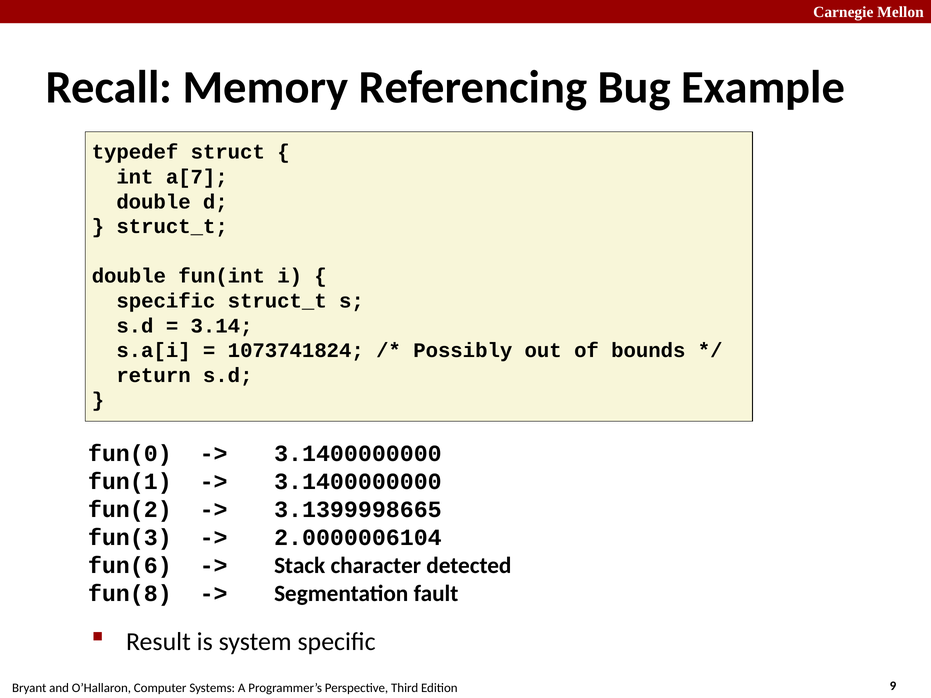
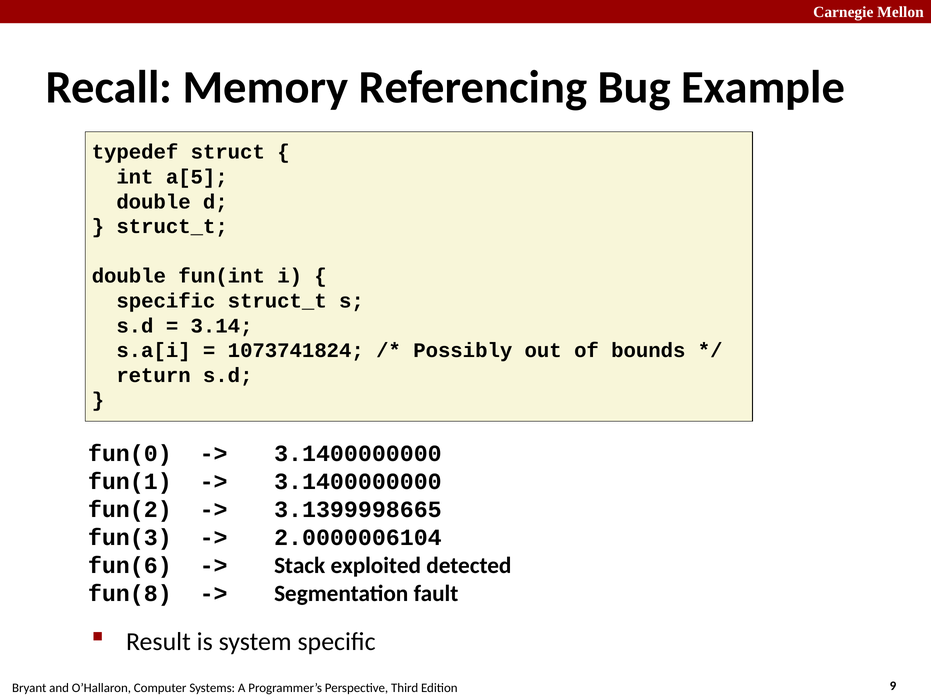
a[7: a[7 -> a[5 (197, 177)
character: character -> exploited (376, 566)
